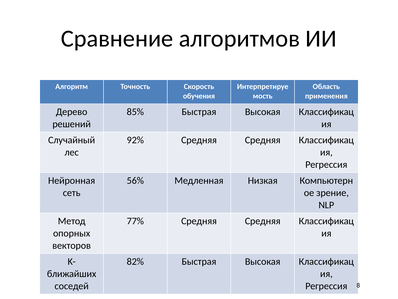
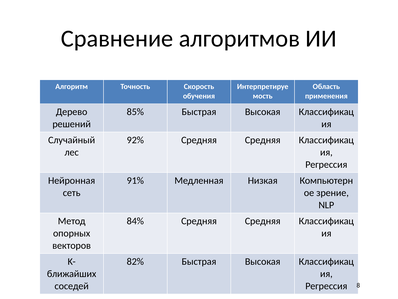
56%: 56% -> 91% (135, 180)
77%: 77% -> 84% (135, 221)
